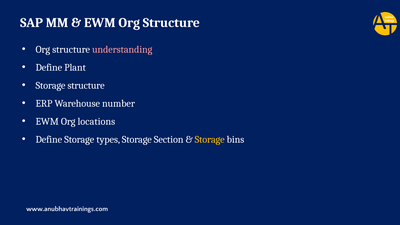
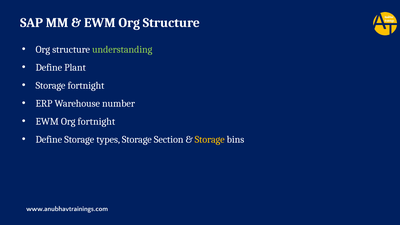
understanding colour: pink -> light green (122, 49)
Storage structure: structure -> fortnight (86, 85)
Org locations: locations -> fortnight (96, 121)
